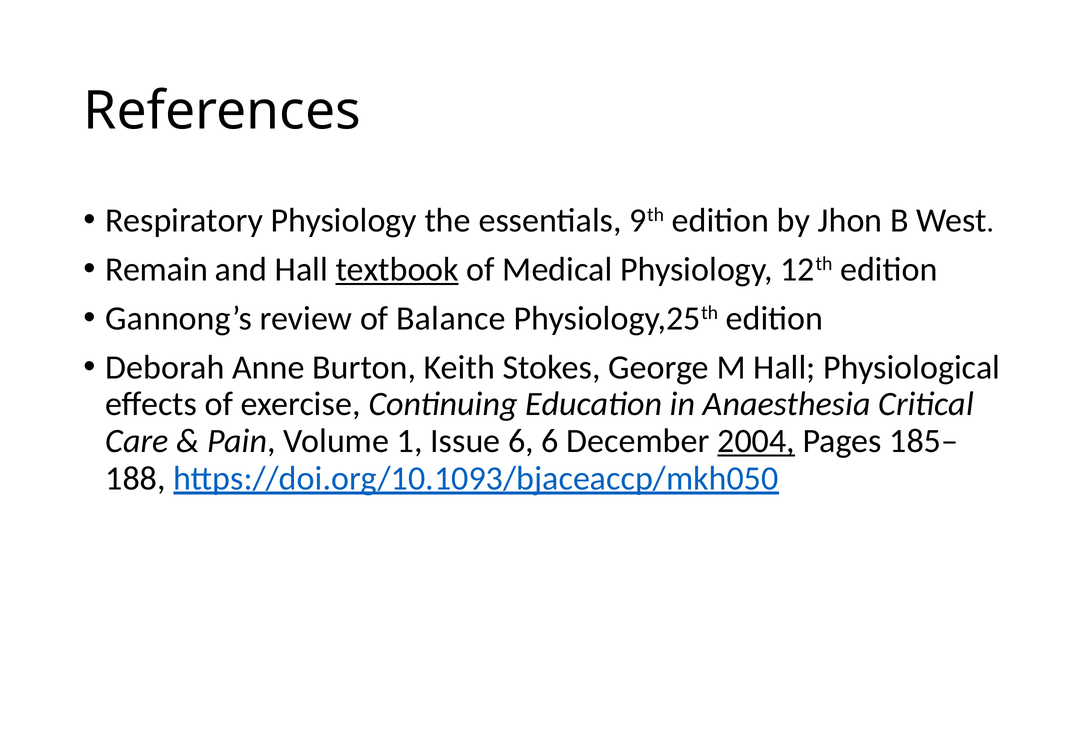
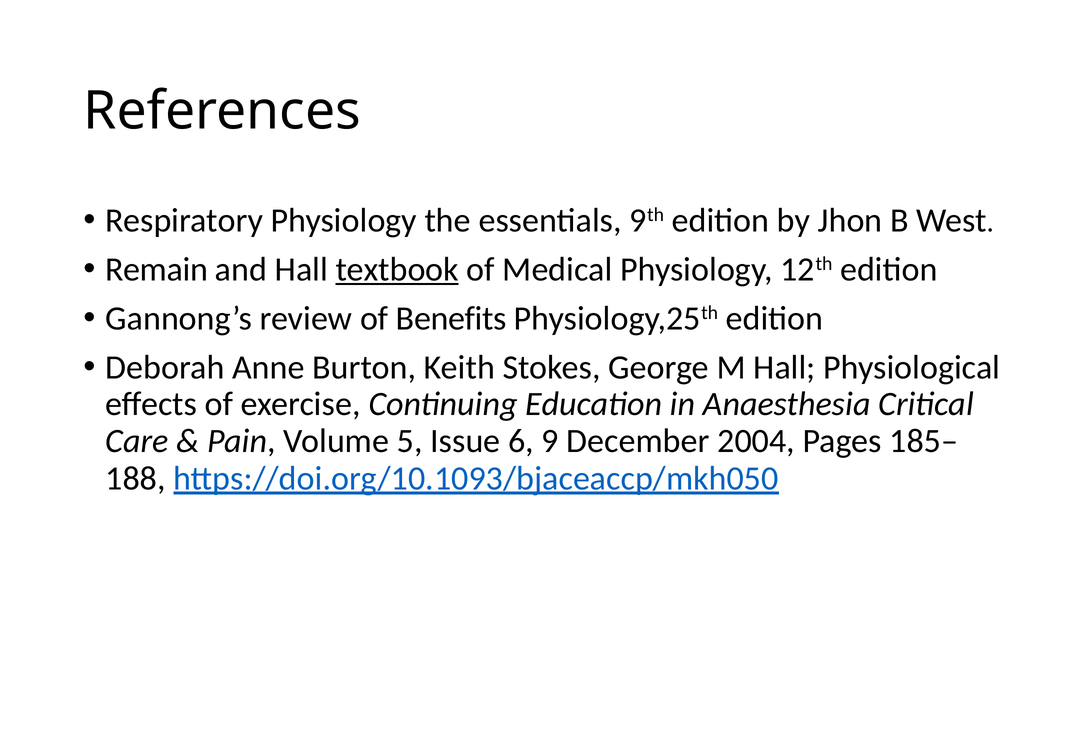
Balance: Balance -> Benefits (451, 318)
1: 1 -> 5 (410, 441)
6 6: 6 -> 9 (550, 441)
2004 underline: present -> none (756, 441)
